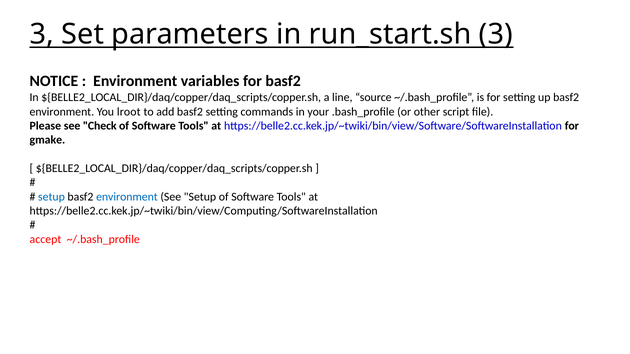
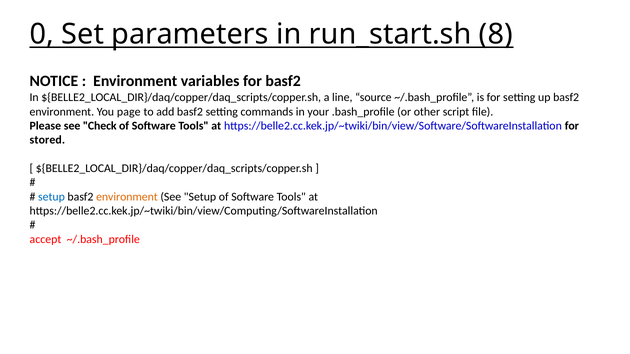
3: 3 -> 0 (42, 34)
run_start.sh 3: 3 -> 8 (496, 34)
lroot: lroot -> page (129, 112)
gmake: gmake -> stored (47, 140)
environment colour: blue -> orange (127, 197)
